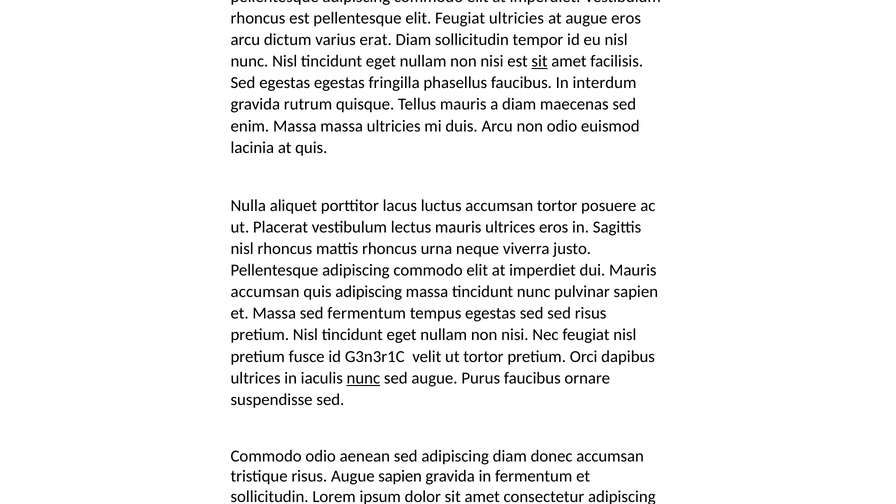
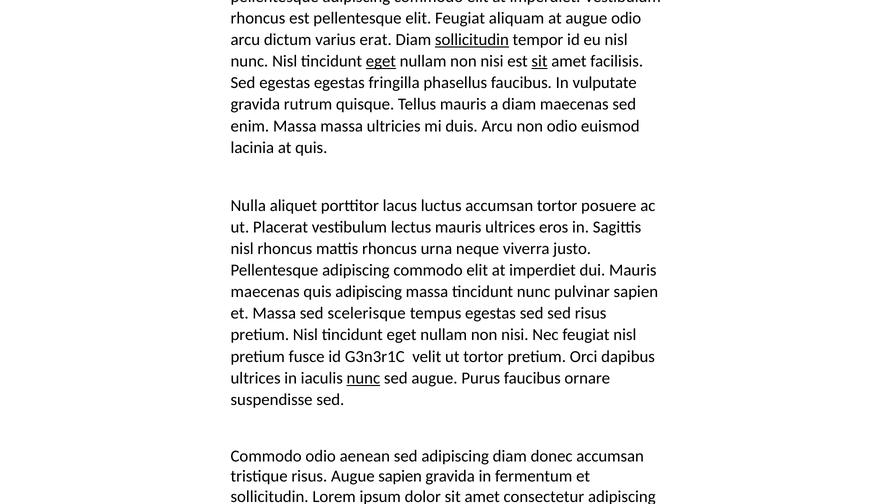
Feugiat ultricies: ultricies -> aliquam (516, 18)
augue eros: eros -> odio (626, 18)
sollicitudin underline: none -> present (472, 40)
eget underline: none -> present (381, 61)
In interdum: interdum -> vulputate (605, 83)
accumsan: accumsan -> maecenas (265, 292)
sed fermentum: fermentum -> scelerisque (367, 313)
